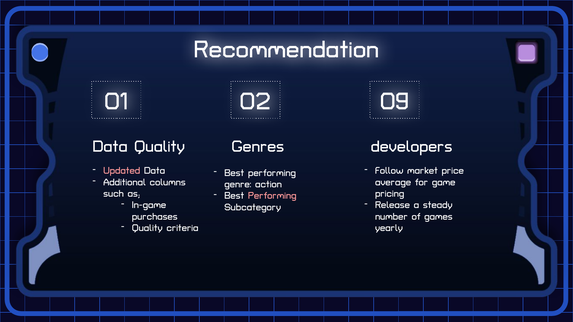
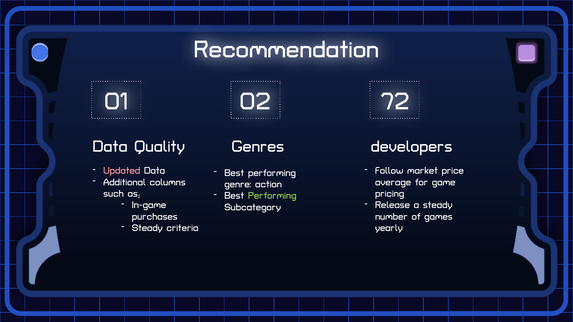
09: 09 -> 72 (395, 102)
Performing colour: pink -> light green (272, 196)
Quality: Quality -> Steady (147, 228)
